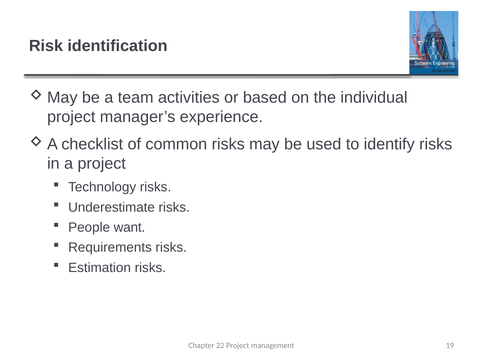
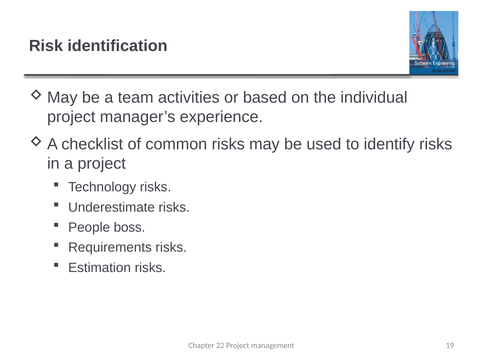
want: want -> boss (129, 228)
